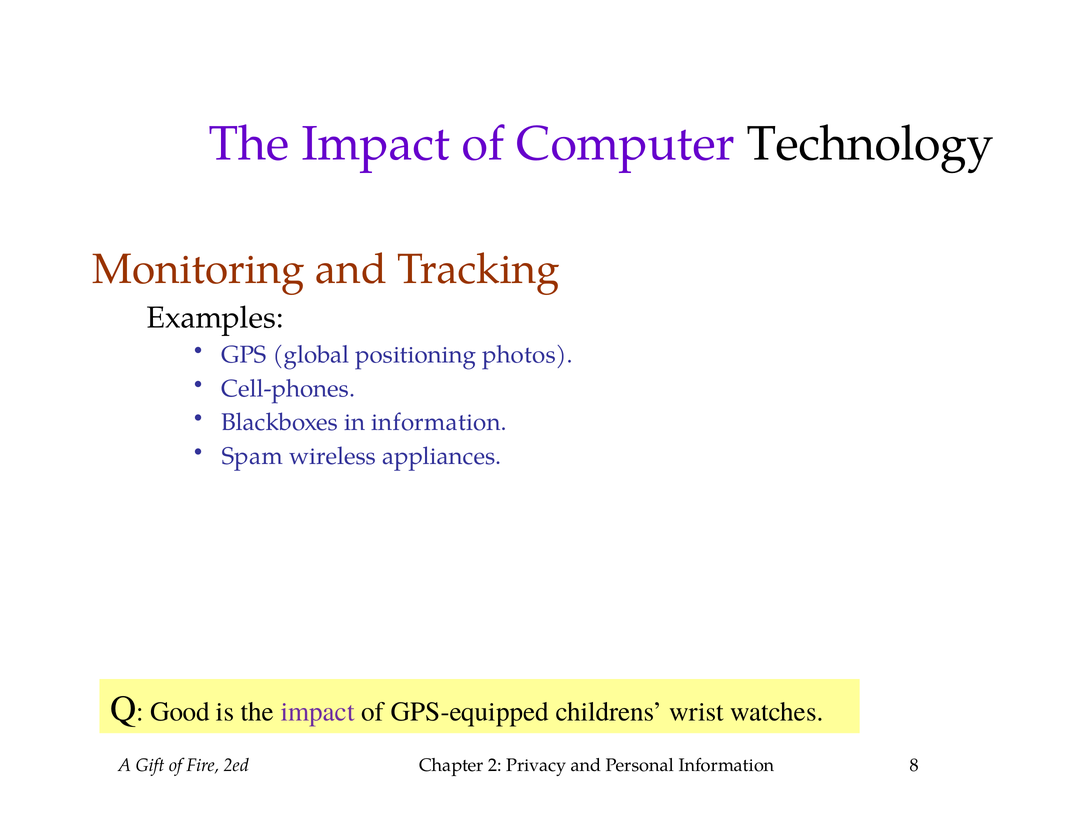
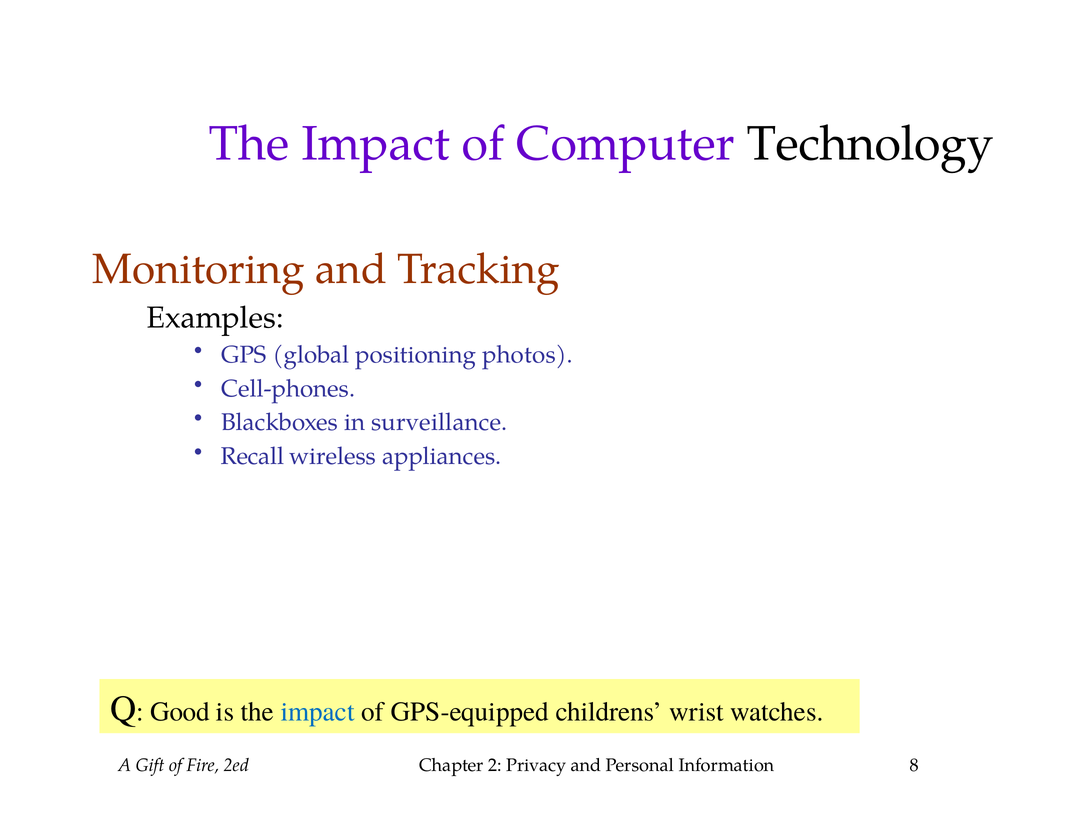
in information: information -> surveillance (439, 422)
Spam: Spam -> Recall (252, 456)
impact colour: purple -> blue (318, 711)
